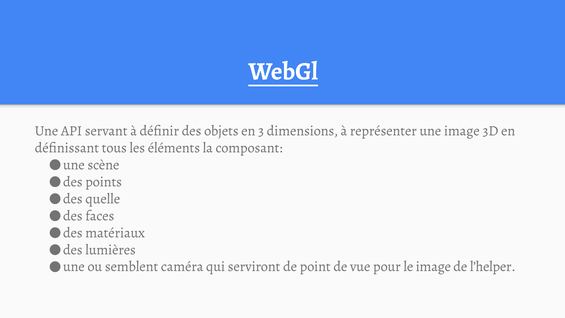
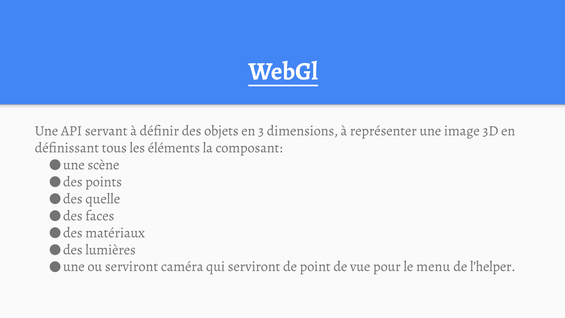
ou semblent: semblent -> serviront (132, 267)
le image: image -> menu (433, 267)
